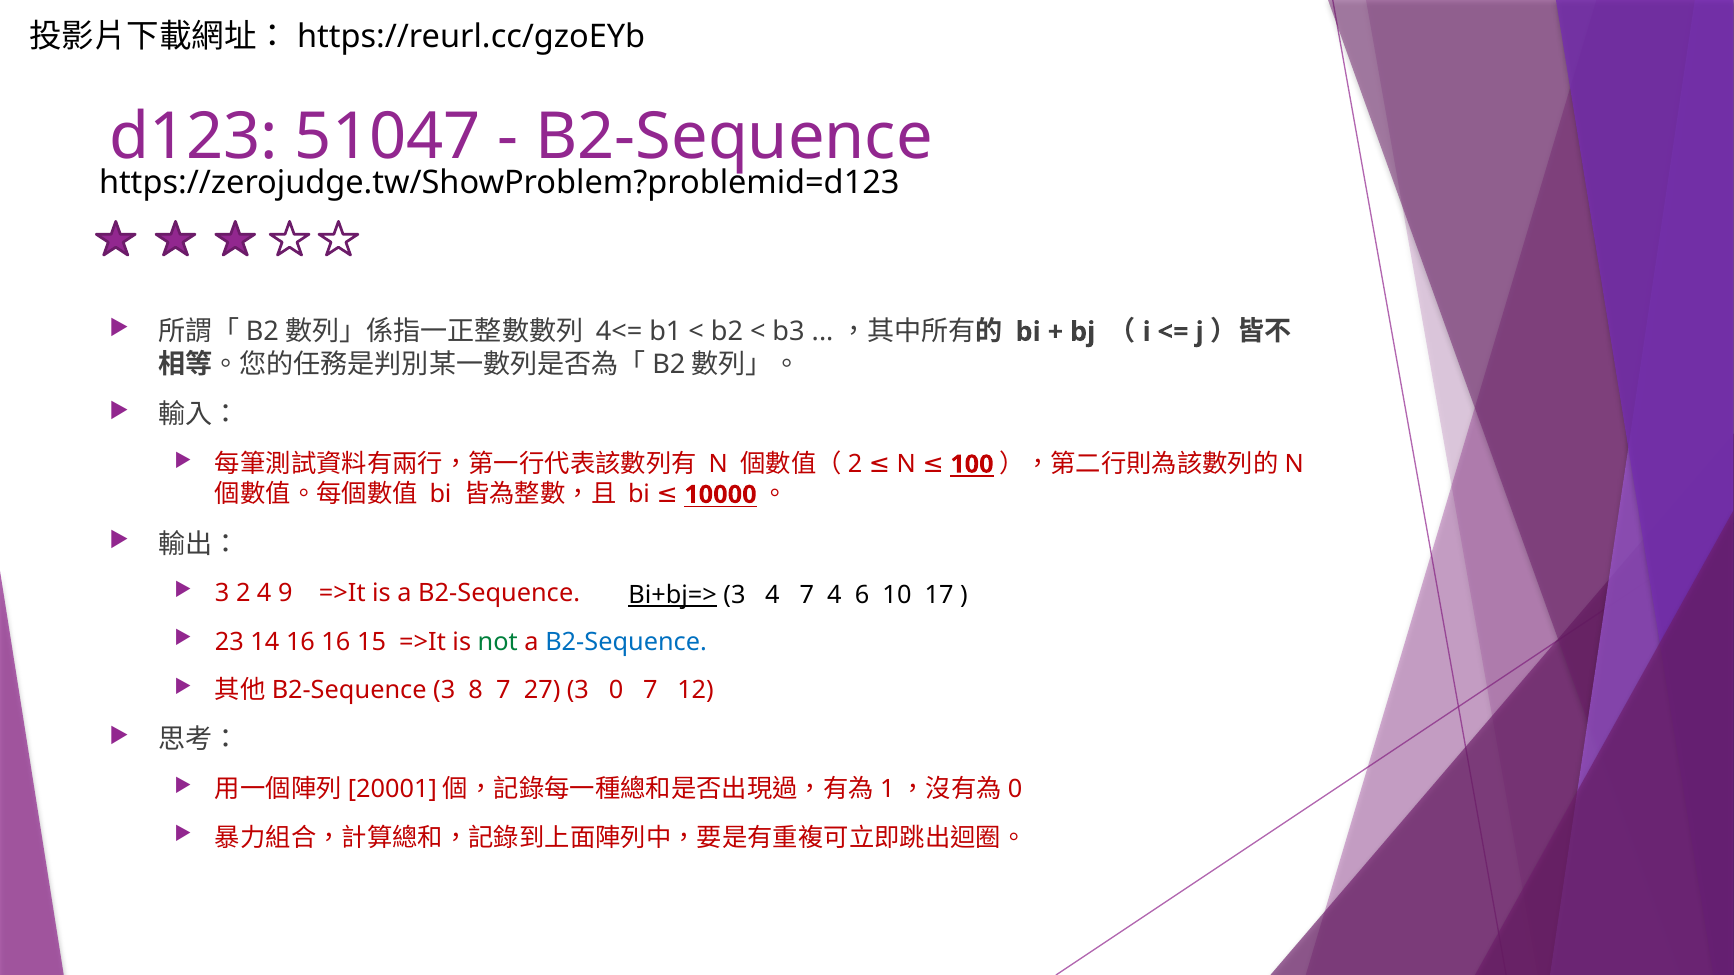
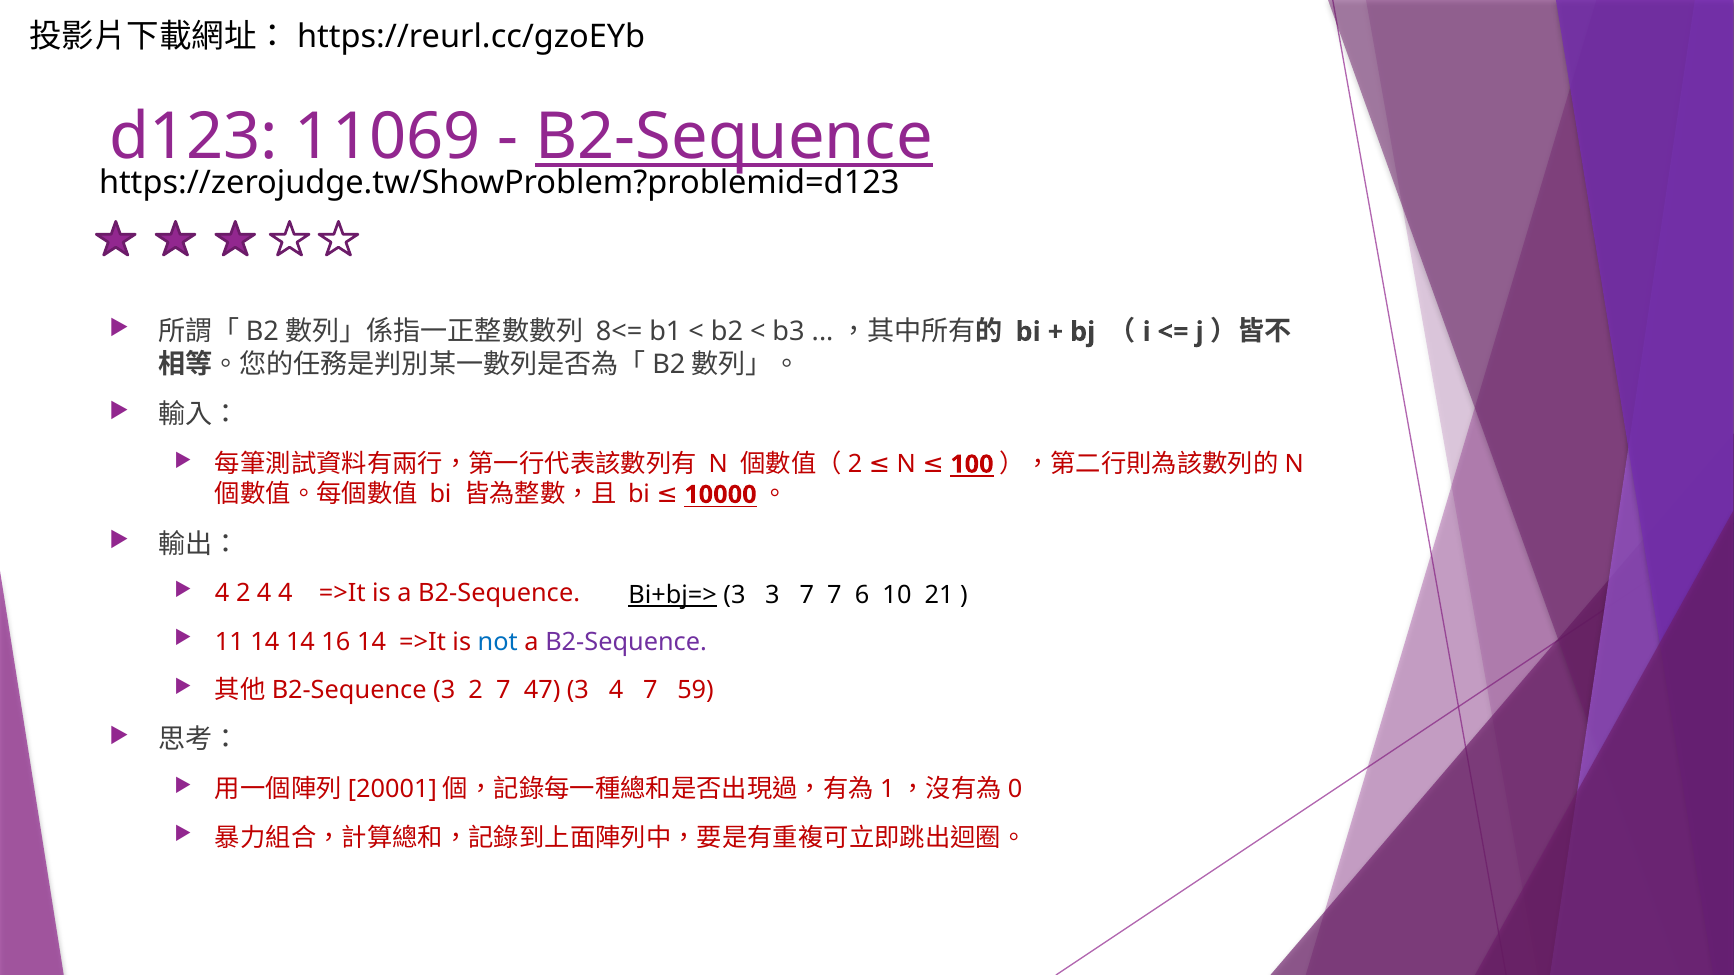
51047: 51047 -> 11069 (388, 137)
B2-Sequence underline: none -> present (734, 137)
4<=: 4<= -> 8<= (619, 332)
3: 3 -> 4 (222, 594)
4 9: 9 -> 4 (285, 594)
3 4: 4 -> 3 (772, 595)
7 4: 4 -> 7 (834, 595)
17: 17 -> 21 (939, 595)
23: 23 -> 11 (229, 642)
14 16: 16 -> 14 (300, 642)
16 15: 15 -> 14 (372, 642)
not colour: green -> blue (498, 642)
B2-Sequence colour: blue -> purple (626, 642)
3 8: 8 -> 2 (476, 691)
27: 27 -> 47 (542, 691)
3 0: 0 -> 4 (616, 691)
12: 12 -> 59 (696, 691)
